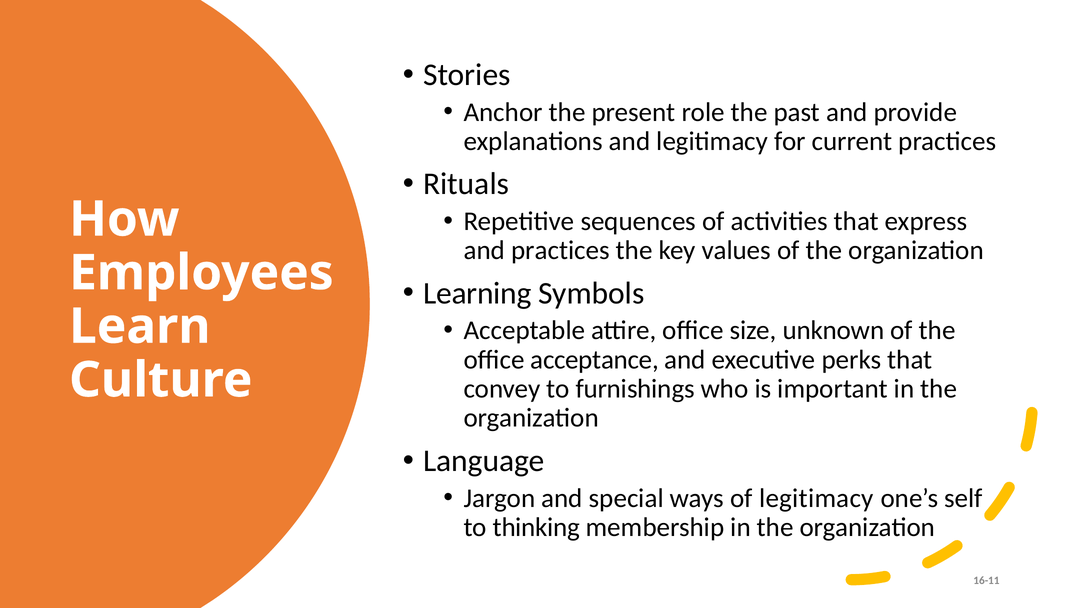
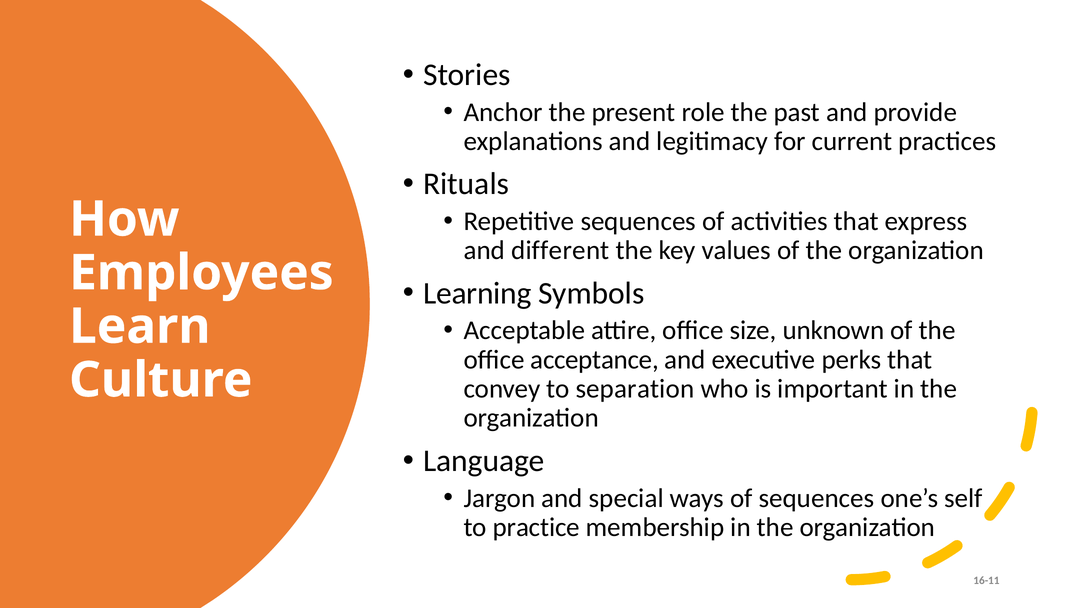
and practices: practices -> different (560, 251)
furnishings: furnishings -> separation (635, 389)
of legitimacy: legitimacy -> sequences (817, 499)
thinking: thinking -> practice (536, 528)
